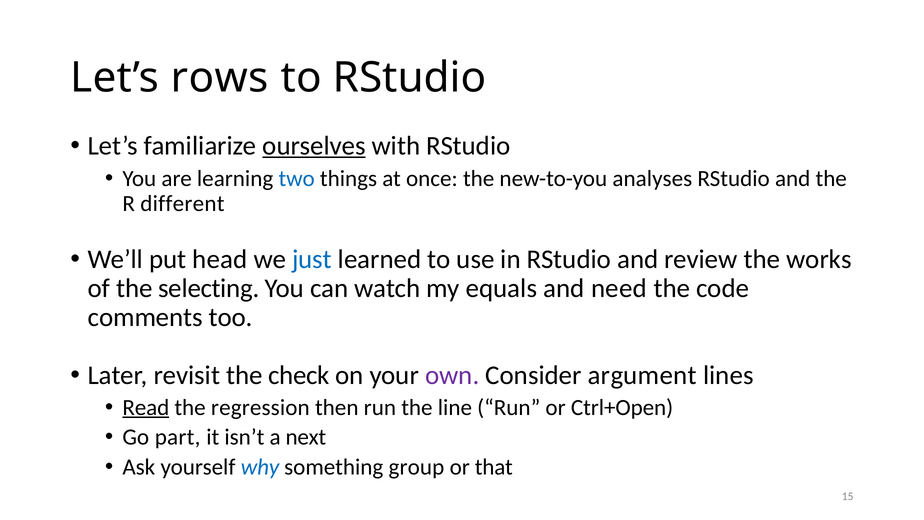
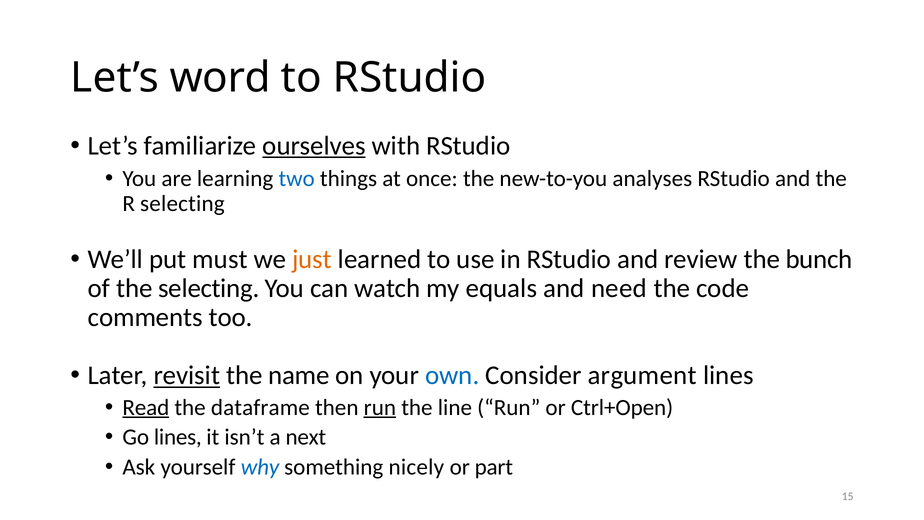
rows: rows -> word (220, 78)
R different: different -> selecting (182, 204)
head: head -> must (220, 259)
just colour: blue -> orange (312, 259)
works: works -> bunch (819, 259)
revisit underline: none -> present (187, 375)
check: check -> name (299, 375)
own colour: purple -> blue (452, 375)
regression: regression -> dataframe (260, 407)
run underline: none -> present (380, 407)
Go part: part -> lines (178, 437)
group: group -> nicely (416, 467)
that: that -> part (494, 467)
